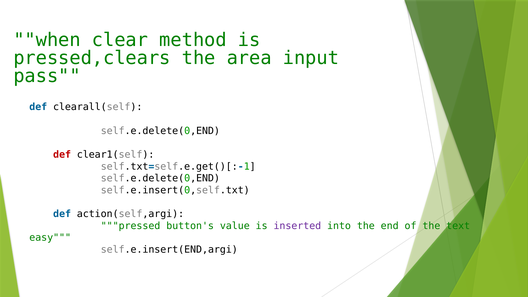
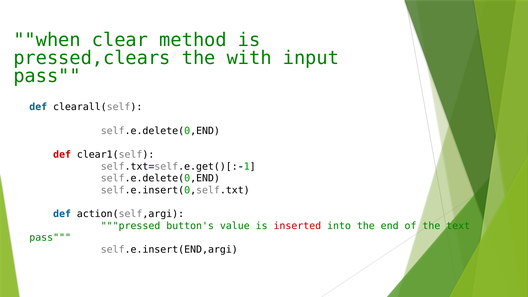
area: area -> with (249, 58)
inserted colour: purple -> red (297, 226)
easy: easy -> pass (50, 238)
